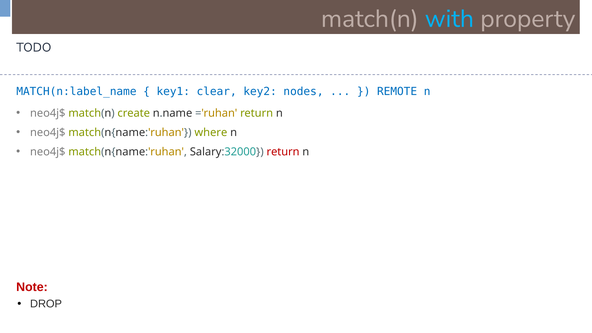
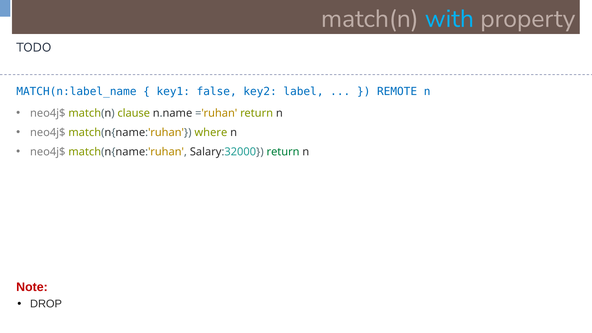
clear: clear -> false (217, 92)
nodes: nodes -> label (303, 92)
create: create -> clause (134, 113)
return colour: red -> green (283, 152)
